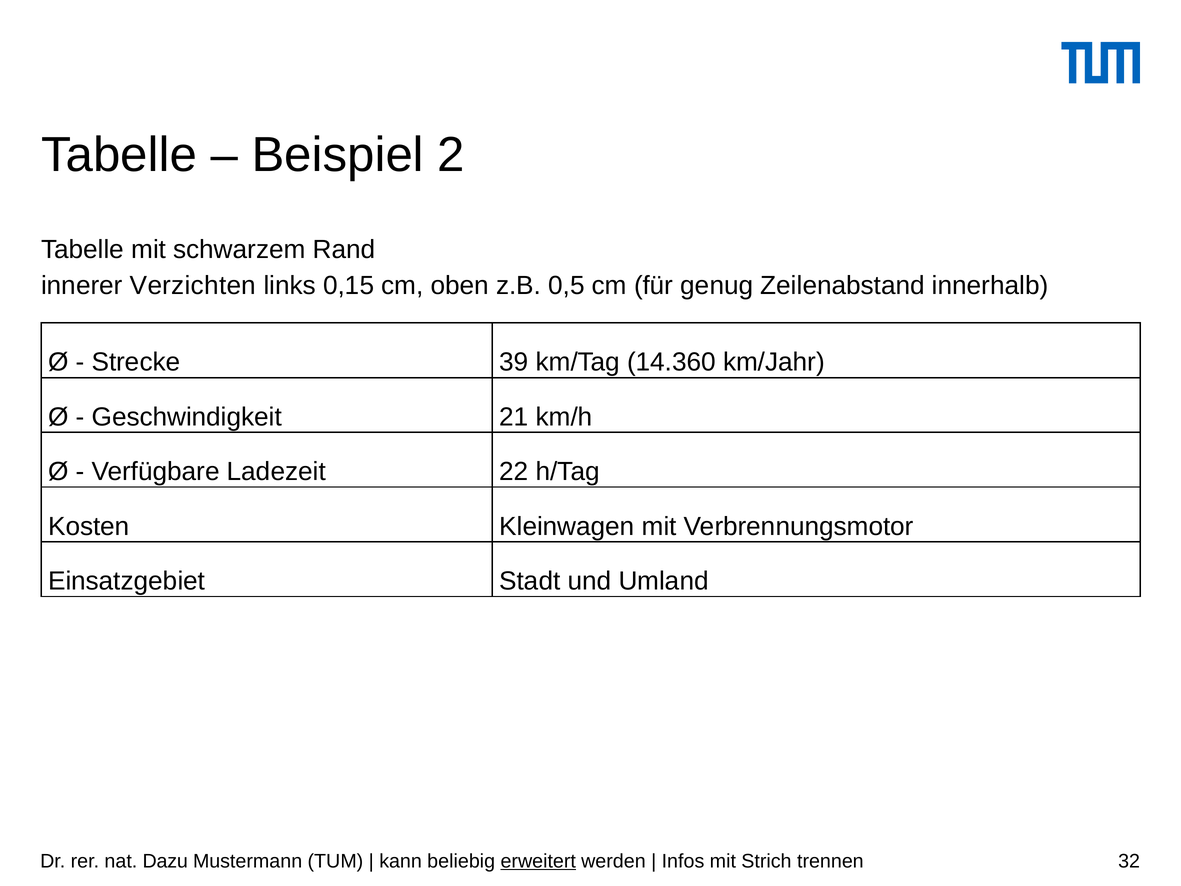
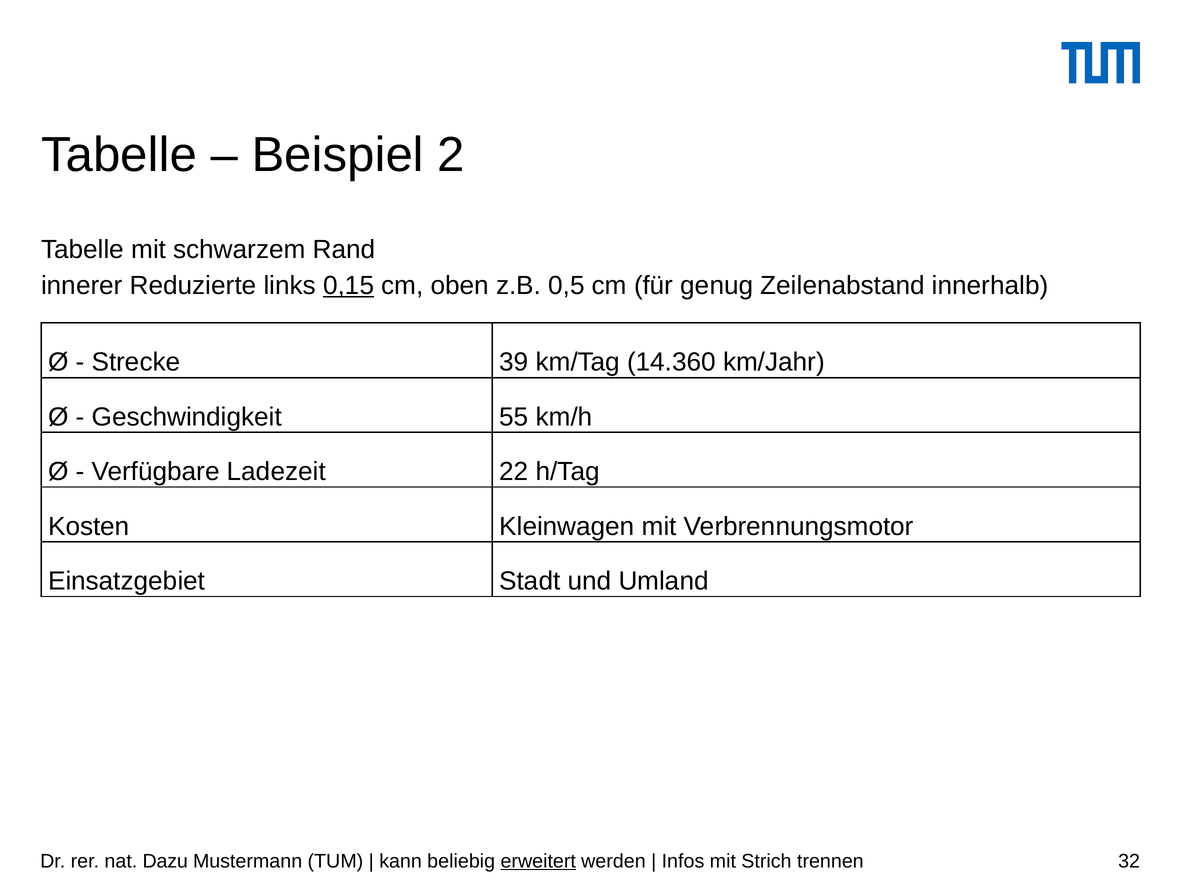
Verzichten: Verzichten -> Reduzierte (193, 285)
0,15 underline: none -> present (349, 285)
21: 21 -> 55 (514, 417)
